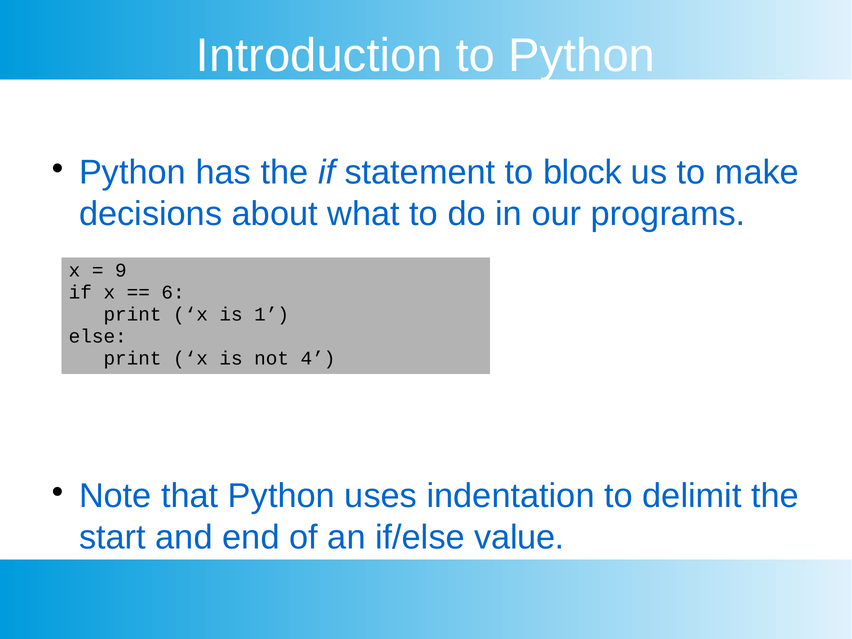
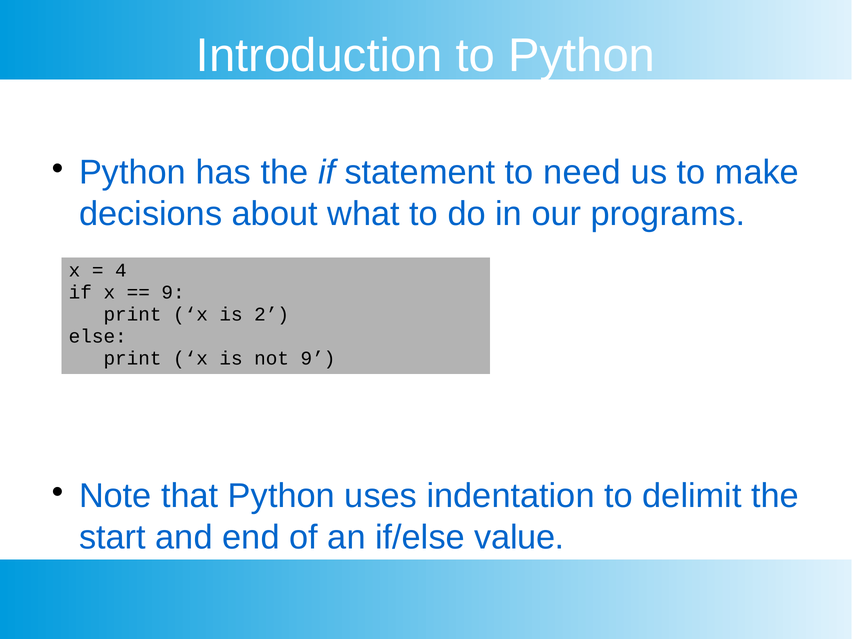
block: block -> need (582, 173)
9: 9 -> 4 (121, 271)
6: 6 -> 9 (173, 292)
1: 1 -> 2 (272, 314)
not 4: 4 -> 9 (318, 358)
